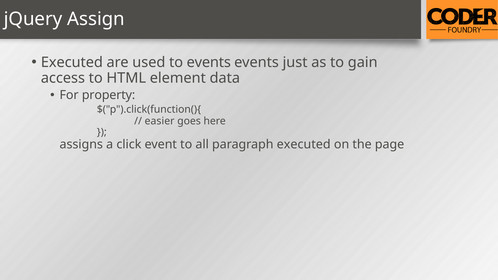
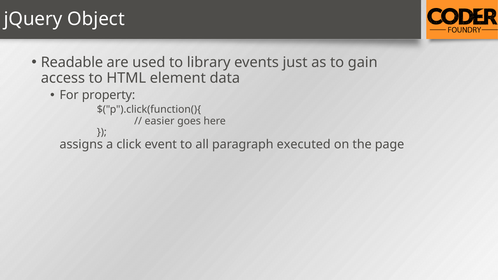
Assign: Assign -> Object (96, 19)
Executed: Executed -> Readable (72, 62)
to events: events -> library (209, 62)
